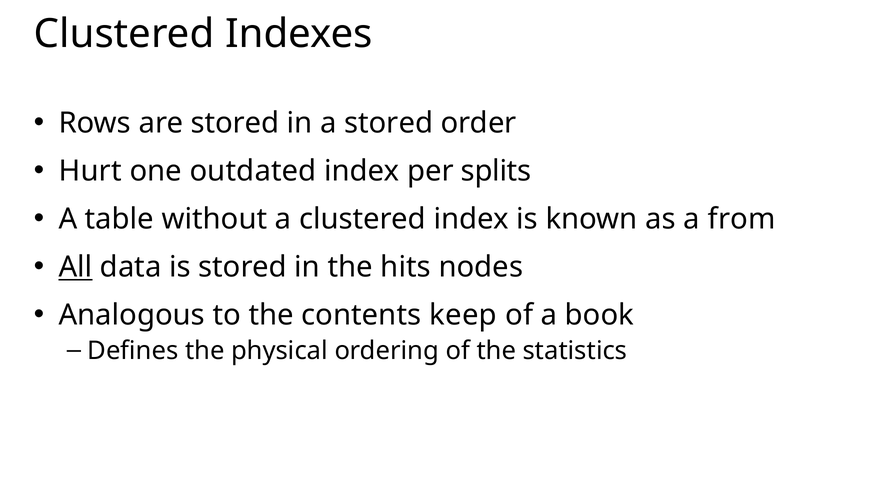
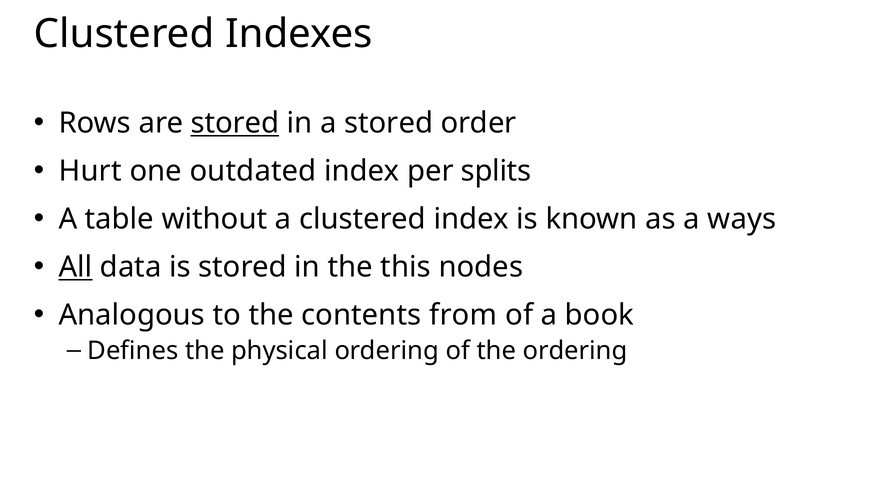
stored underline: none -> present (235, 123)
from: from -> ways (742, 219)
hits: hits -> this (406, 267)
keep: keep -> from (463, 315)
the statistics: statistics -> ordering (575, 350)
